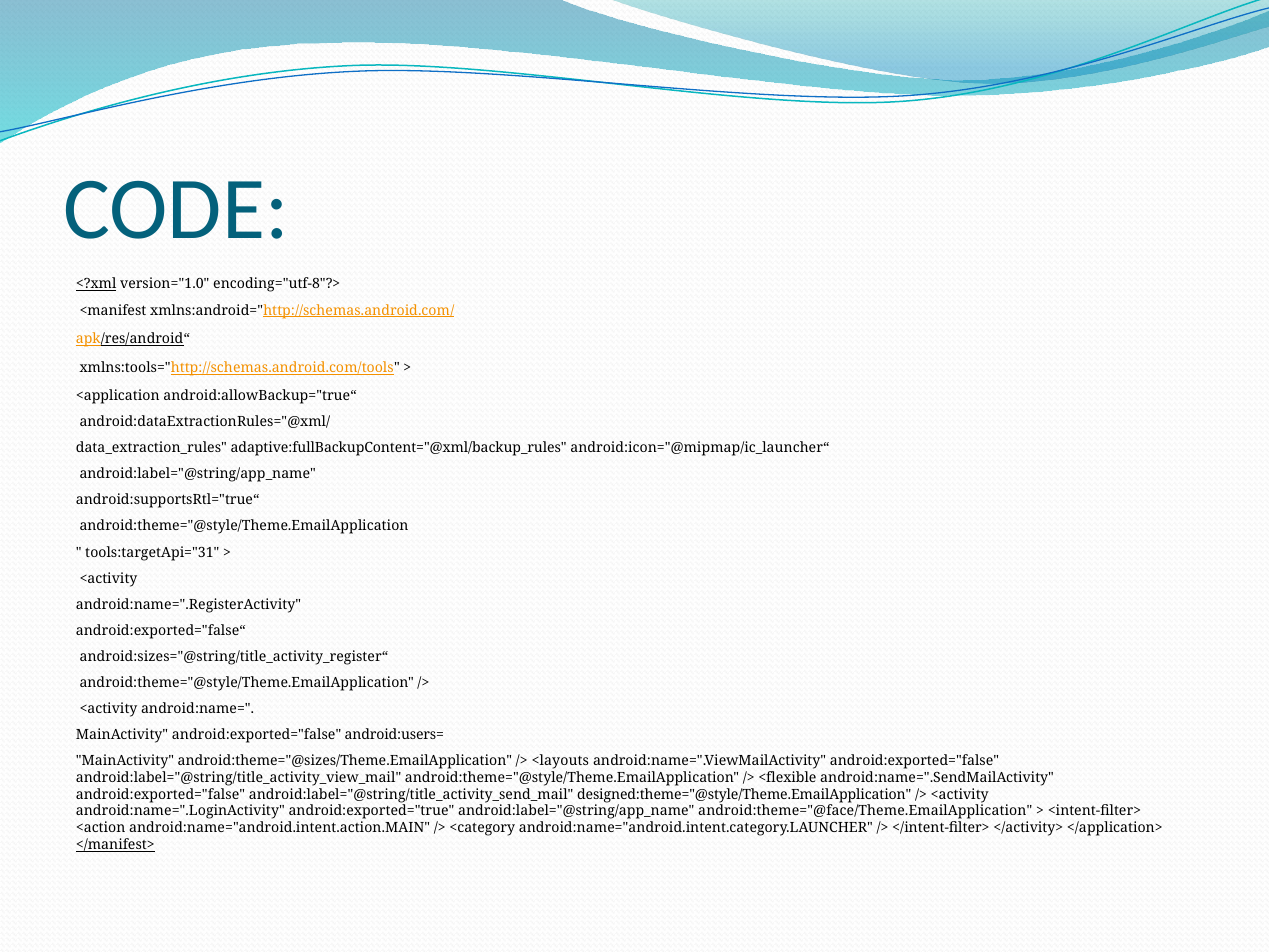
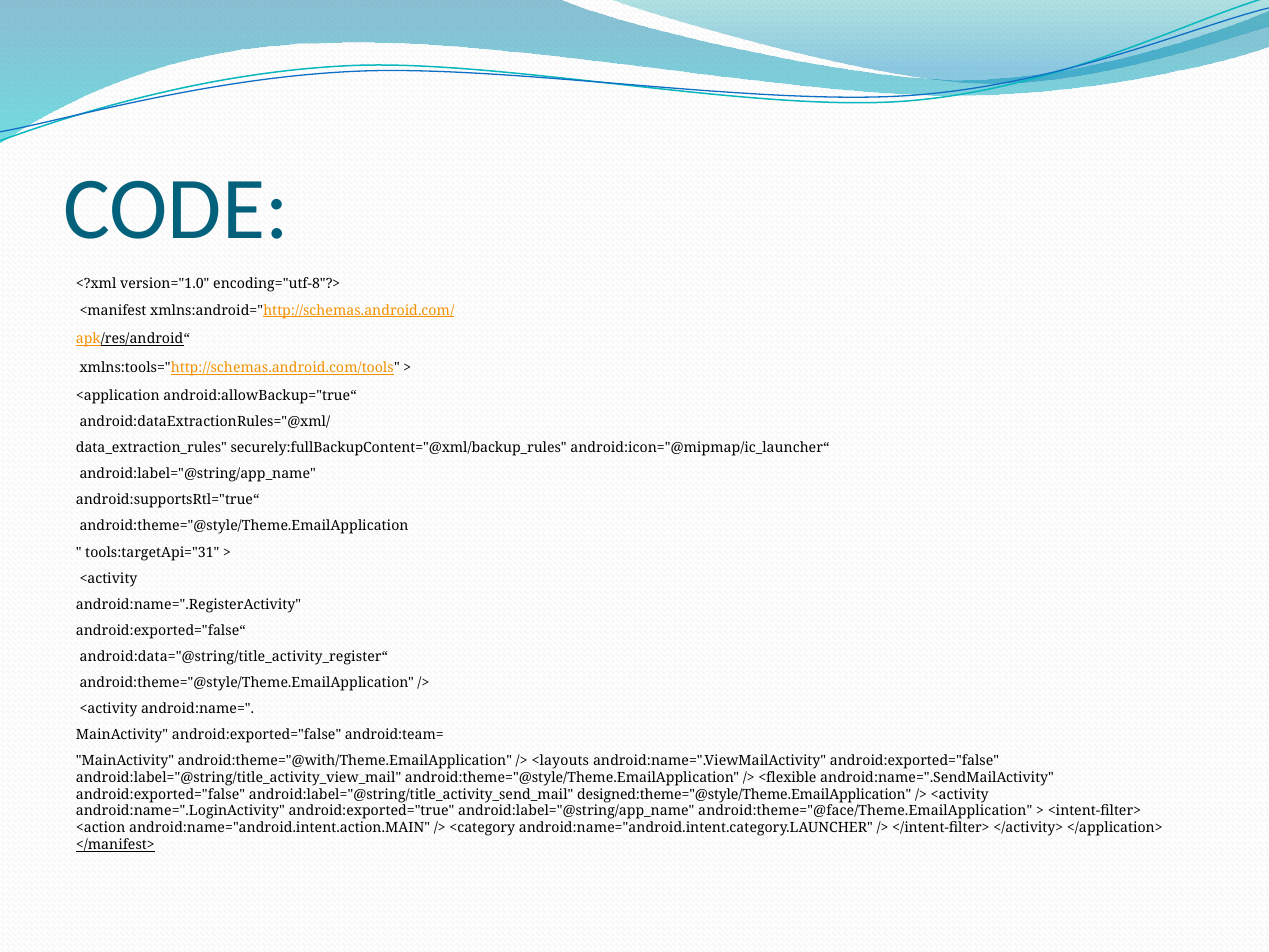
<?xml underline: present -> none (96, 284)
adaptive:fullBackupContent="@xml/backup_rules: adaptive:fullBackupContent="@xml/backup_rules -> securely:fullBackupContent="@xml/backup_rules (399, 448)
android:sizes="@string/title_activity_register“: android:sizes="@string/title_activity_register“ -> android:data="@string/title_activity_register“ (234, 656)
android:users=: android:users= -> android:team= (394, 734)
android:theme="@sizes/Theme.EmailApplication: android:theme="@sizes/Theme.EmailApplication -> android:theme="@with/Theme.EmailApplication (345, 760)
